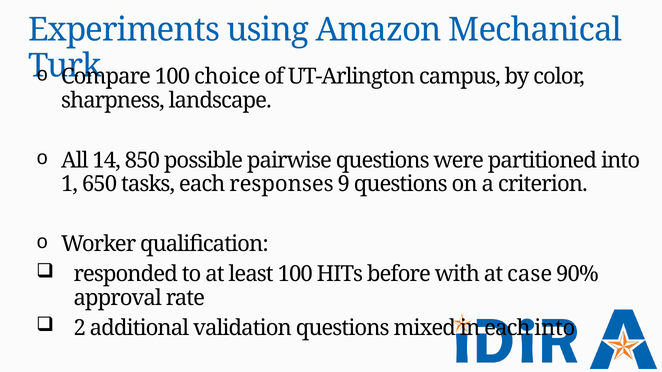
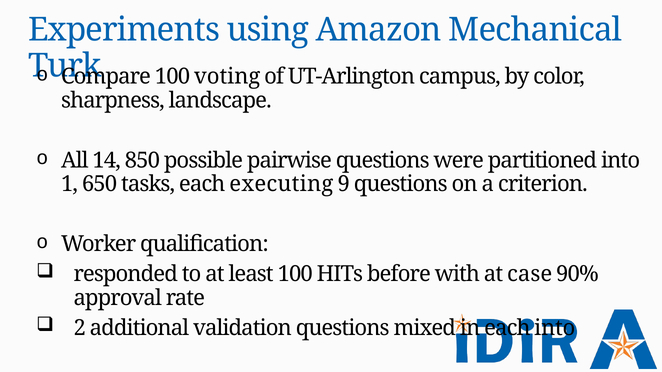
choice: choice -> voting (227, 77)
responses: responses -> executing (281, 184)
